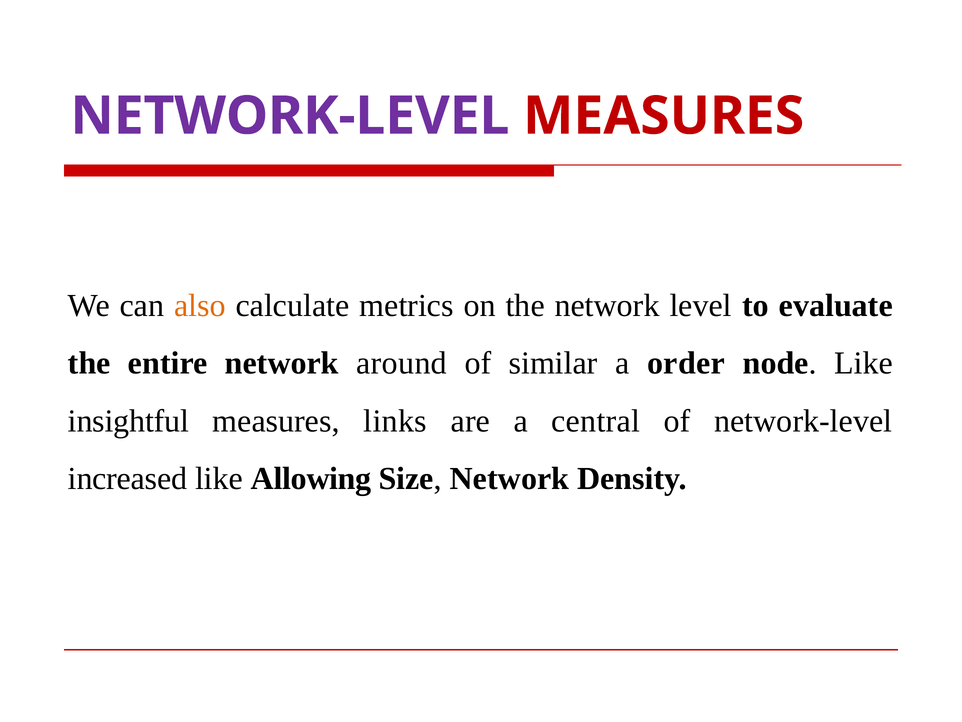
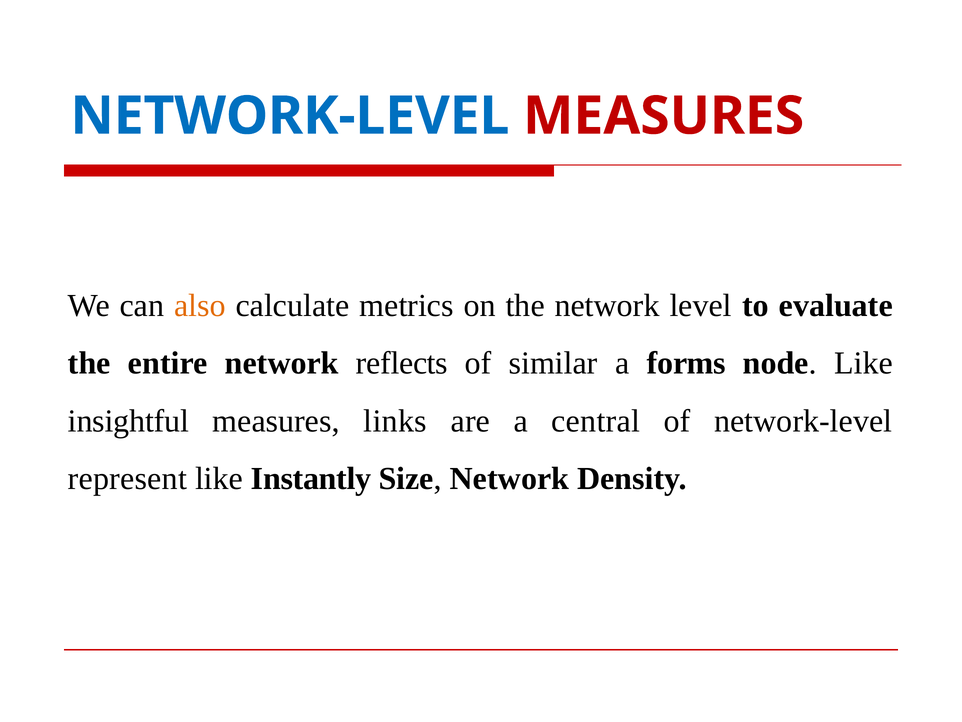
NETWORK-LEVEL colour: purple -> blue (290, 116)
around: around -> reflects (402, 363)
order: order -> forms (686, 363)
increased: increased -> represent (127, 478)
Allowing: Allowing -> Instantly (311, 478)
